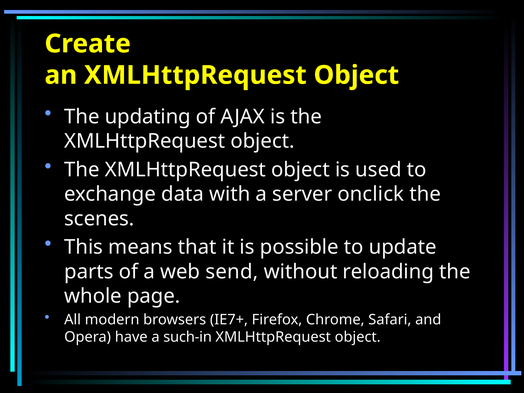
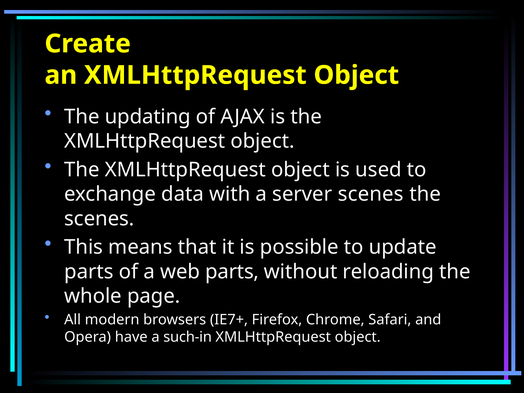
server onclick: onclick -> scenes (371, 194)
web send: send -> parts (232, 272)
